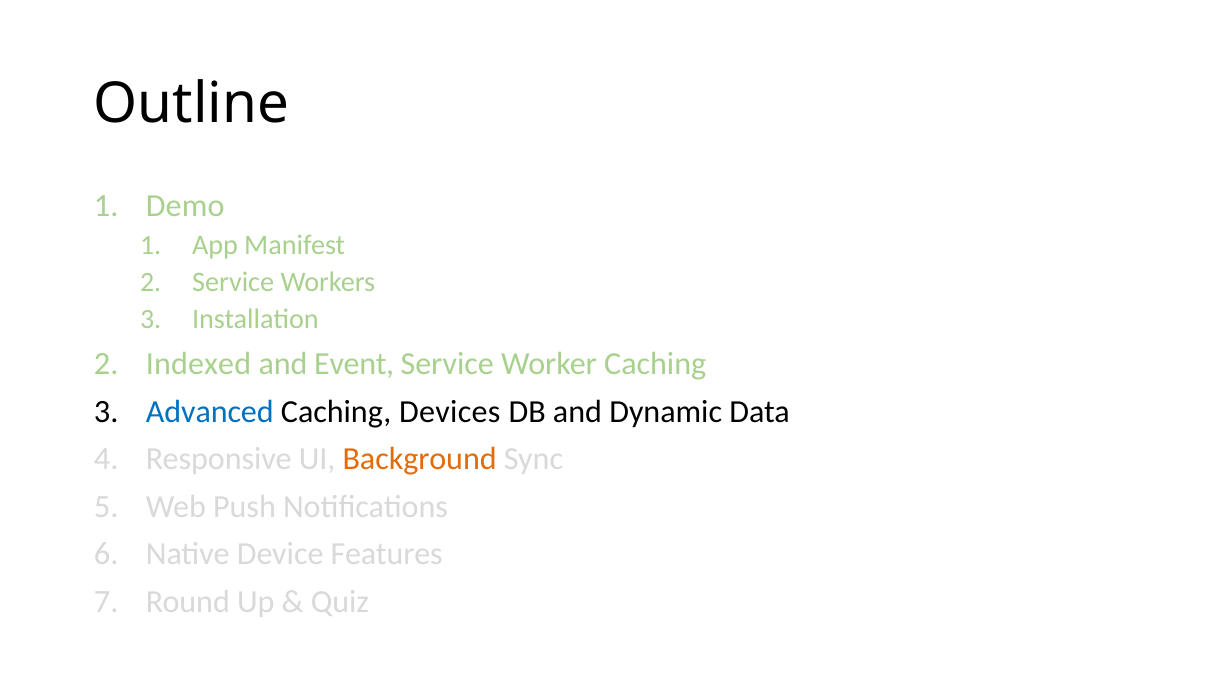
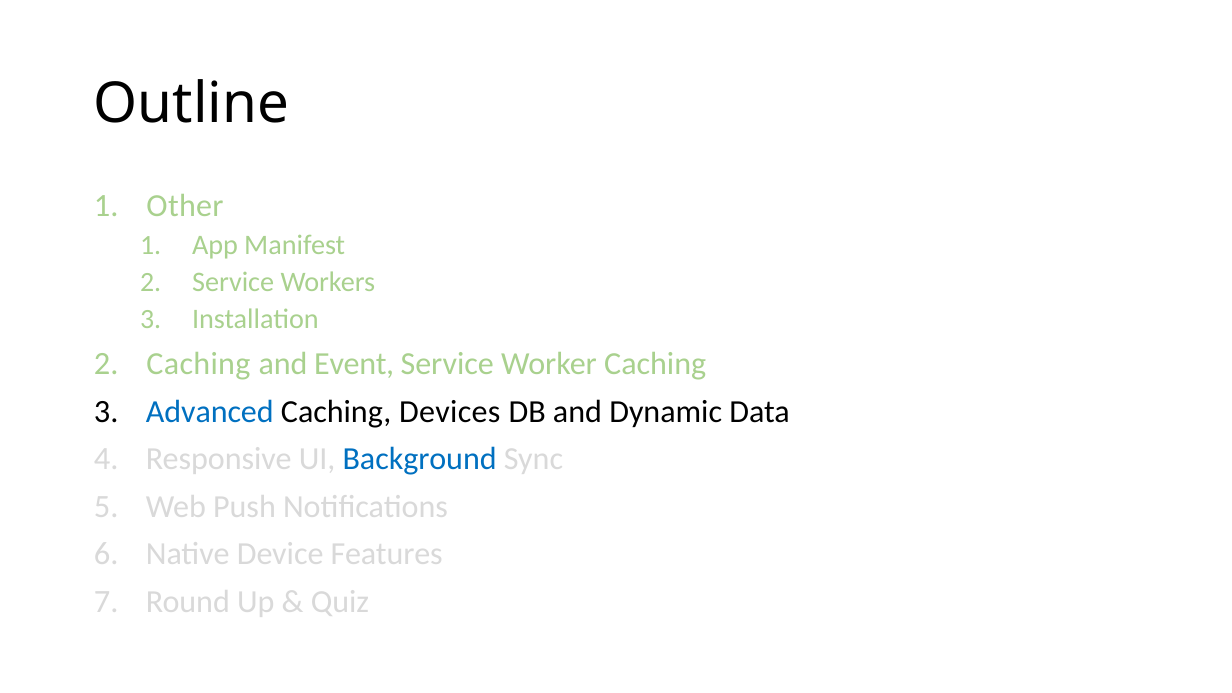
Demo: Demo -> Other (185, 206)
Indexed: Indexed -> Caching (198, 364)
Background colour: orange -> blue (420, 459)
